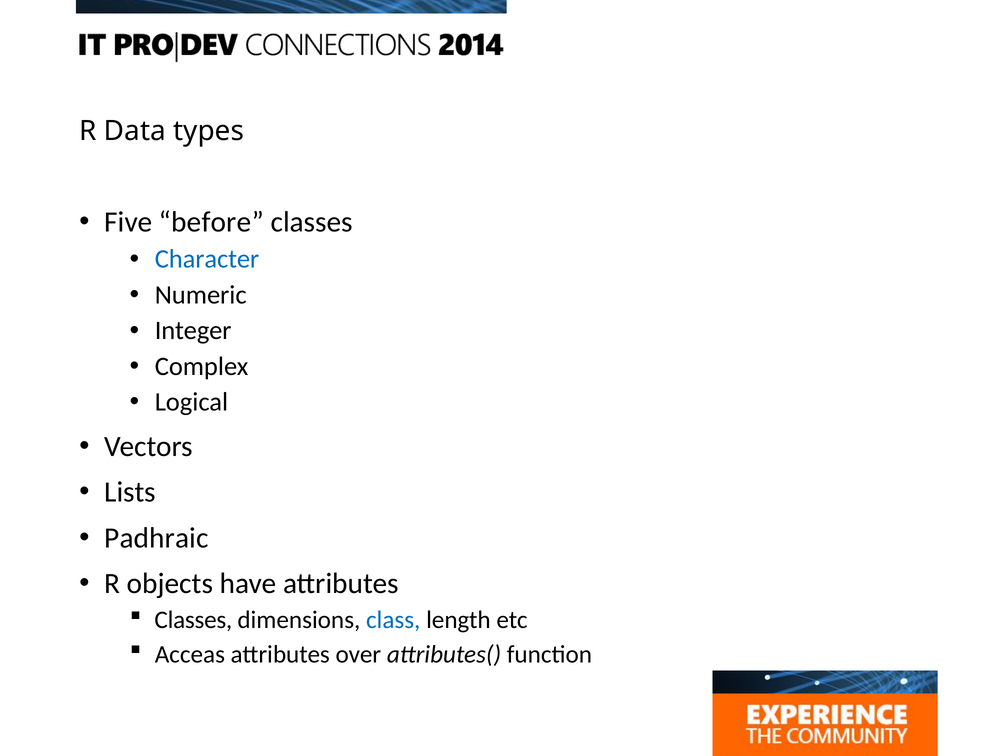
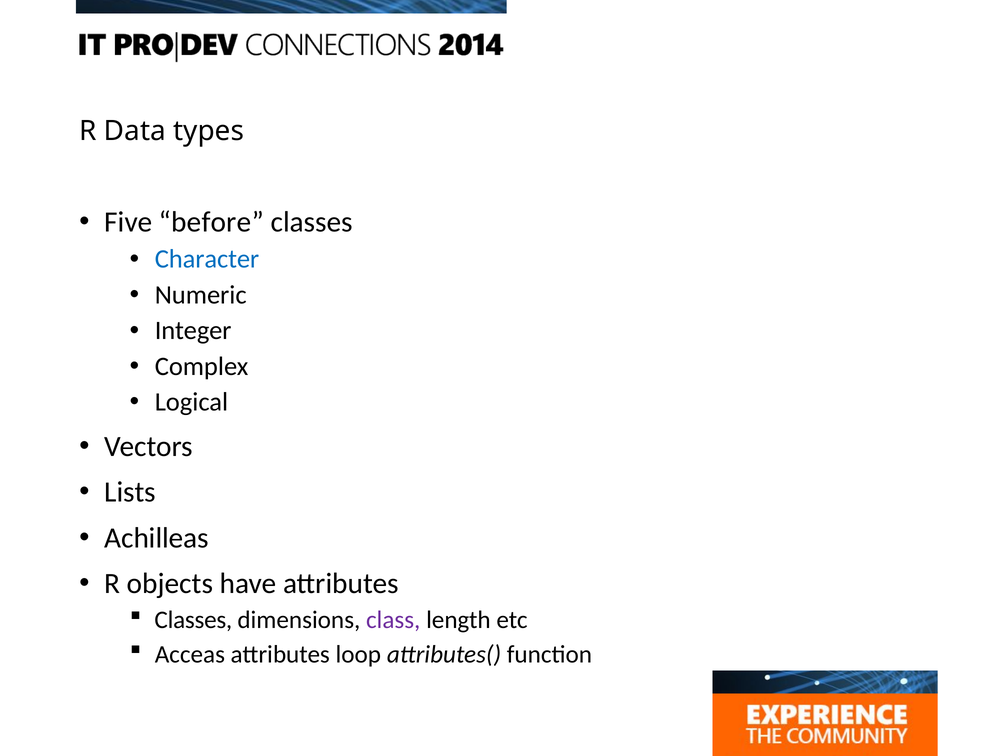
Padhraic: Padhraic -> Achilleas (157, 537)
class colour: blue -> purple (393, 619)
over: over -> loop (358, 654)
